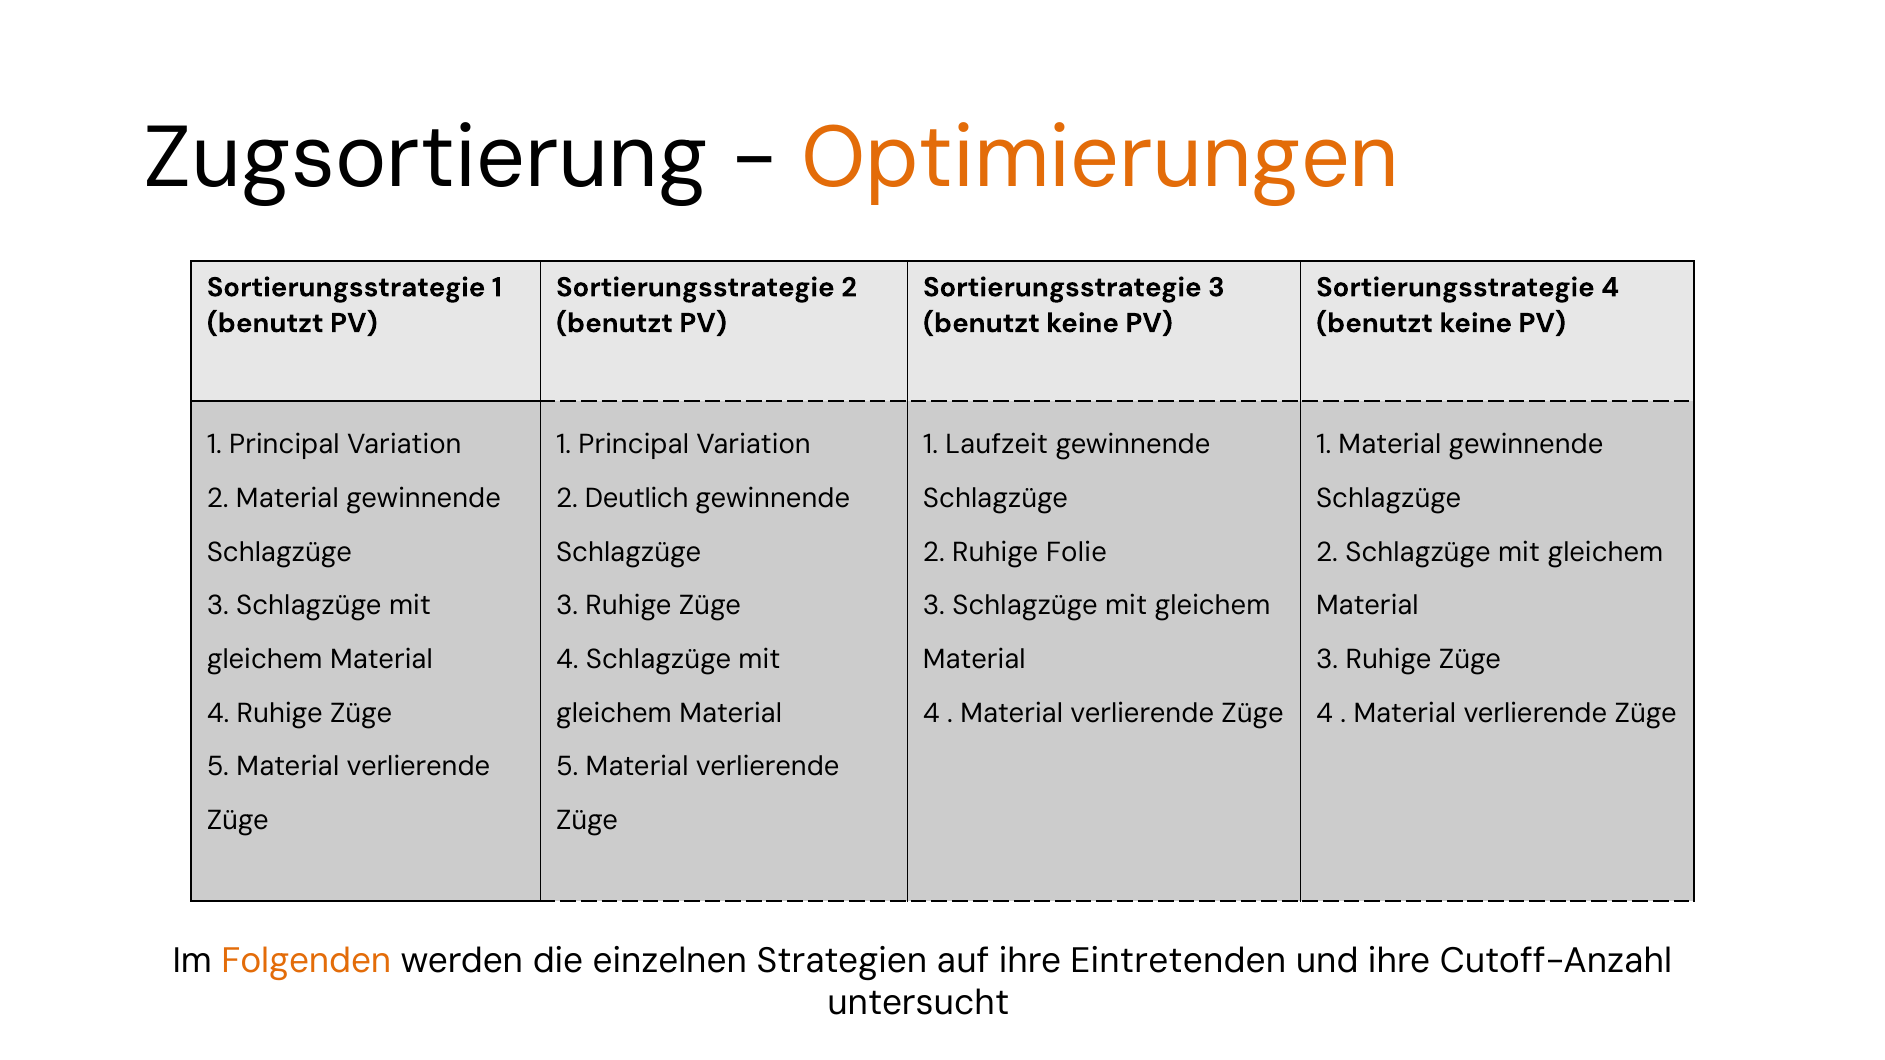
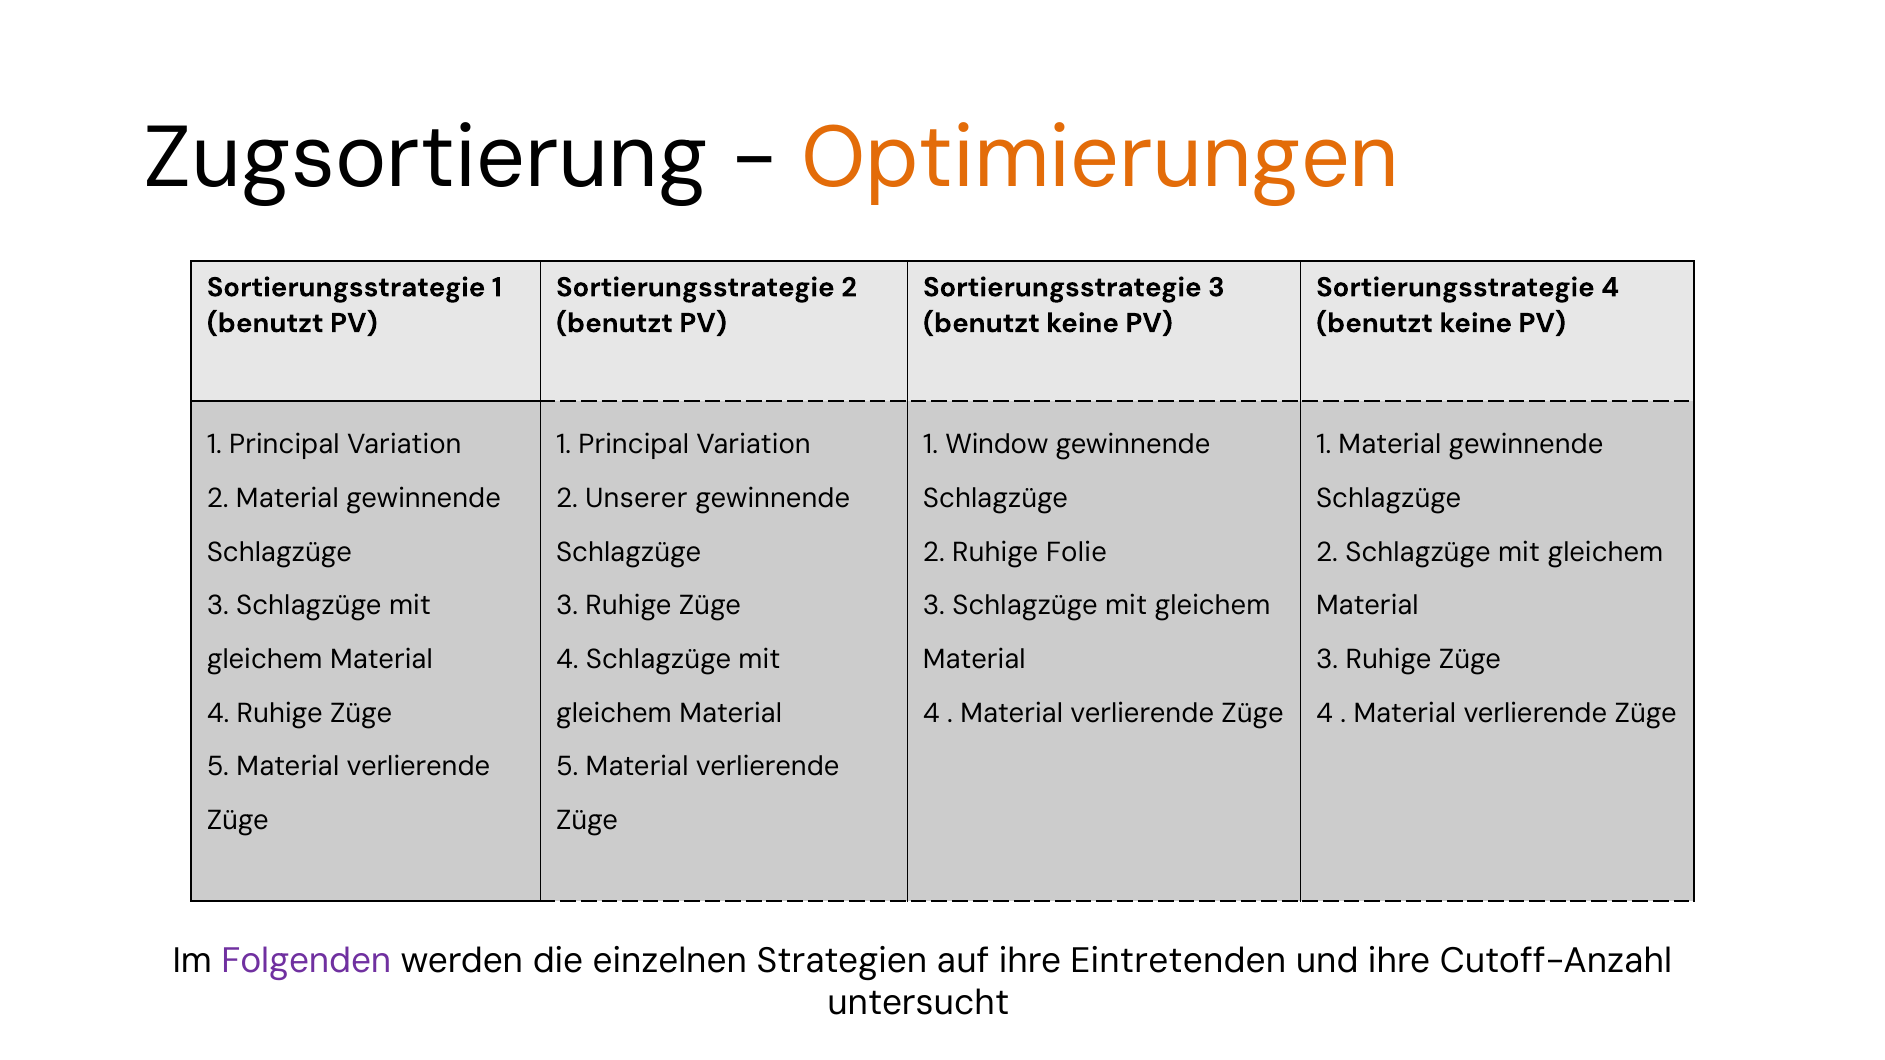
Laufzeit: Laufzeit -> Window (997, 445)
Deutlich: Deutlich -> Unserer (636, 499)
Folgenden colour: orange -> purple (306, 961)
